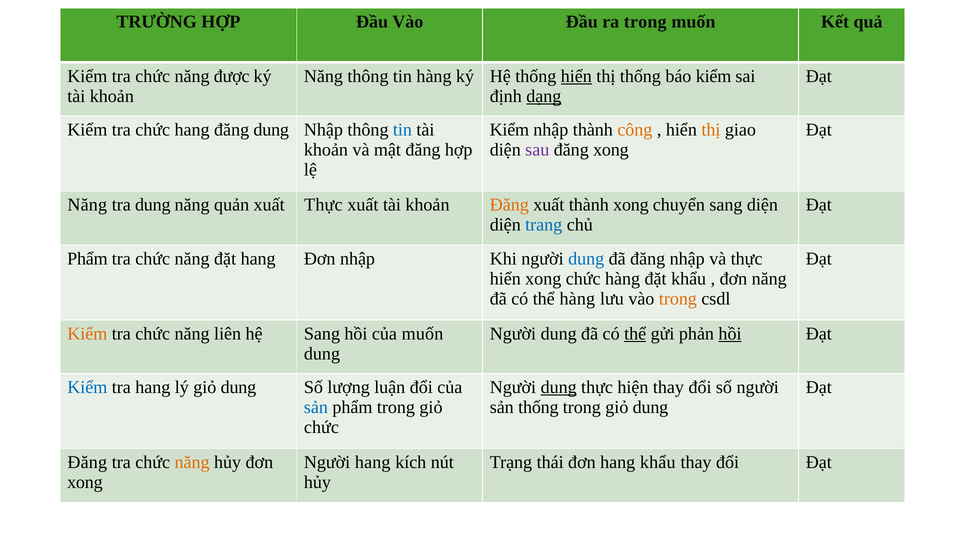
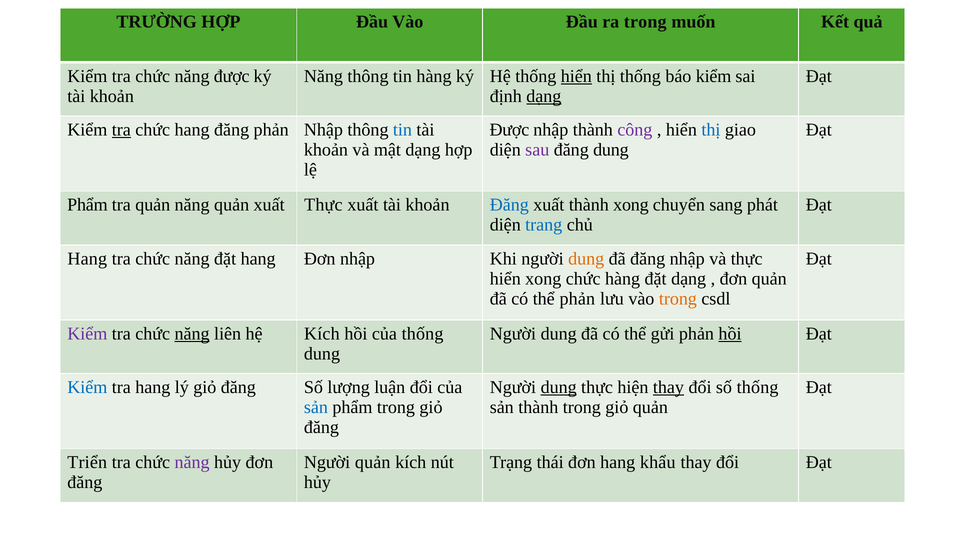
tra underline: none -> present (121, 130)
đăng dung: dung -> phản (271, 130)
Kiểm: Kiểm -> Được (509, 130)
công colour: orange -> purple (635, 130)
thị colour: orange -> blue (711, 130)
mật đăng: đăng -> dạng (423, 150)
đăng xong: xong -> dung (611, 150)
Năng: Năng -> Phẩm (87, 205)
tra dung: dung -> quản (153, 205)
Đăng colour: orange -> blue (509, 205)
sang diện: diện -> phát (762, 205)
Phẩm: Phẩm -> Hang (87, 259)
dung colour: blue -> orange (586, 259)
đặt khẩu: khẩu -> dạng (689, 279)
đơn năng: năng -> quản (769, 279)
thể hàng: hàng -> phản (577, 299)
Kiểm colour: orange -> purple (87, 334)
năng underline: none -> present (192, 334)
hệ Sang: Sang -> Kích (322, 334)
của muốn: muốn -> thống (423, 334)
thể underline: present -> none (635, 334)
lý giỏ dung: dung -> đăng (238, 387)
thay underline: none -> present (668, 387)
số người: người -> thống (758, 387)
sản thống: thống -> thành (538, 407)
trong giỏ dung: dung -> quản (650, 407)
chức: chức -> đăng (321, 427)
Đăng: Đăng -> Triển (87, 463)
năng colour: orange -> purple (192, 463)
Người hang: hang -> quản (373, 463)
xong: xong -> đăng (85, 483)
